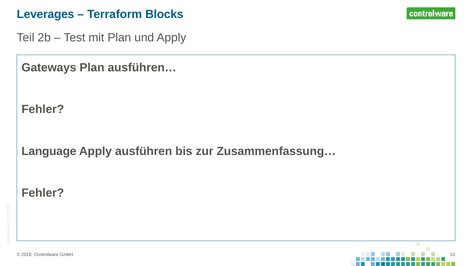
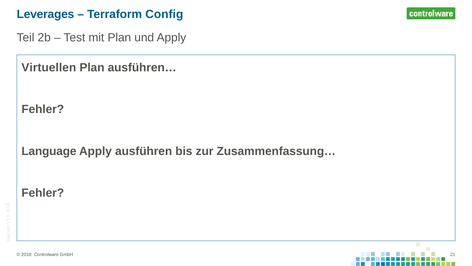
Blocks: Blocks -> Config (164, 14)
Gateways: Gateways -> Virtuellen (49, 67)
